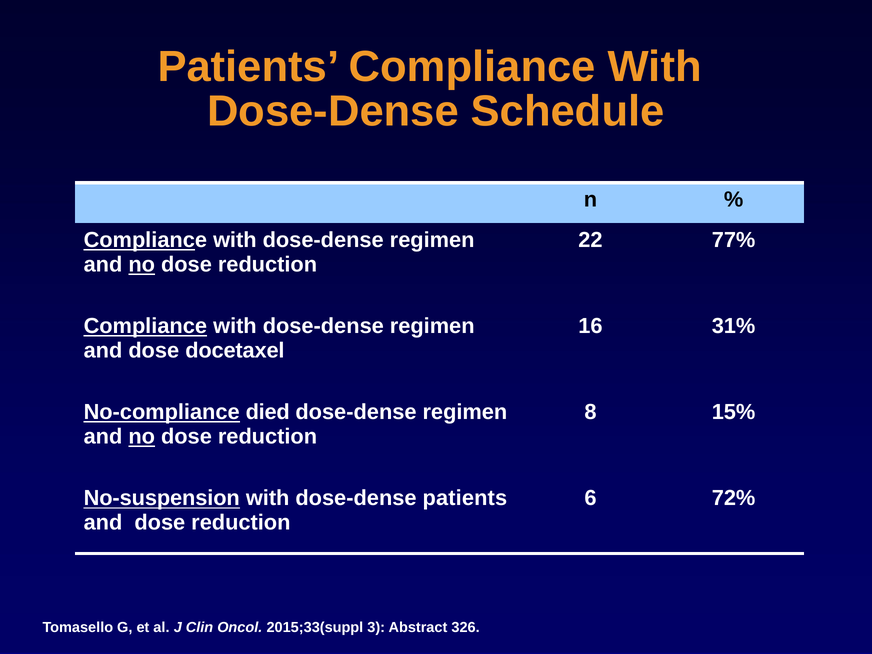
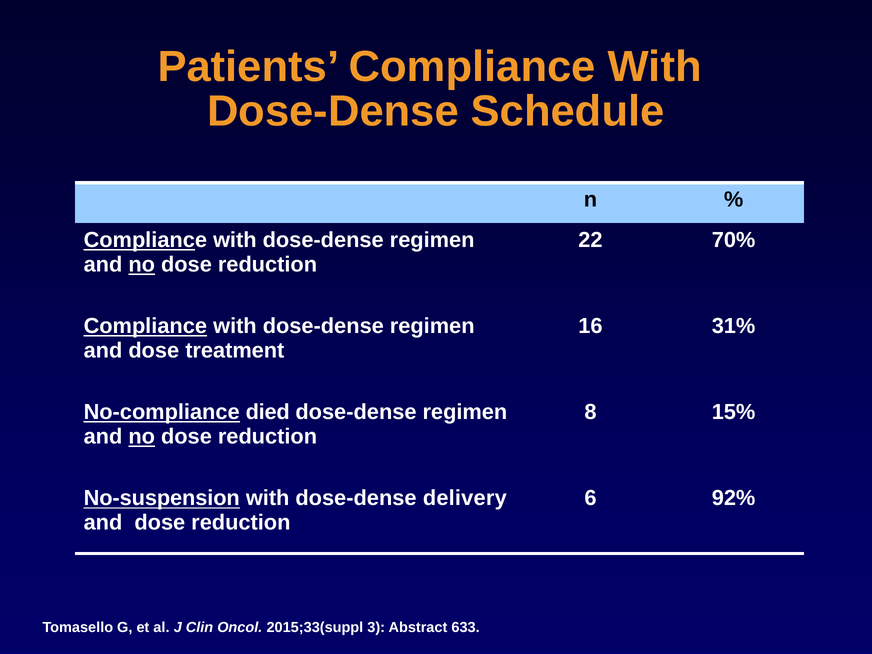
77%: 77% -> 70% (734, 240)
docetaxel: docetaxel -> treatment (235, 351)
dose-dense patients: patients -> delivery (465, 498)
72%: 72% -> 92% (734, 498)
326: 326 -> 633 (466, 627)
